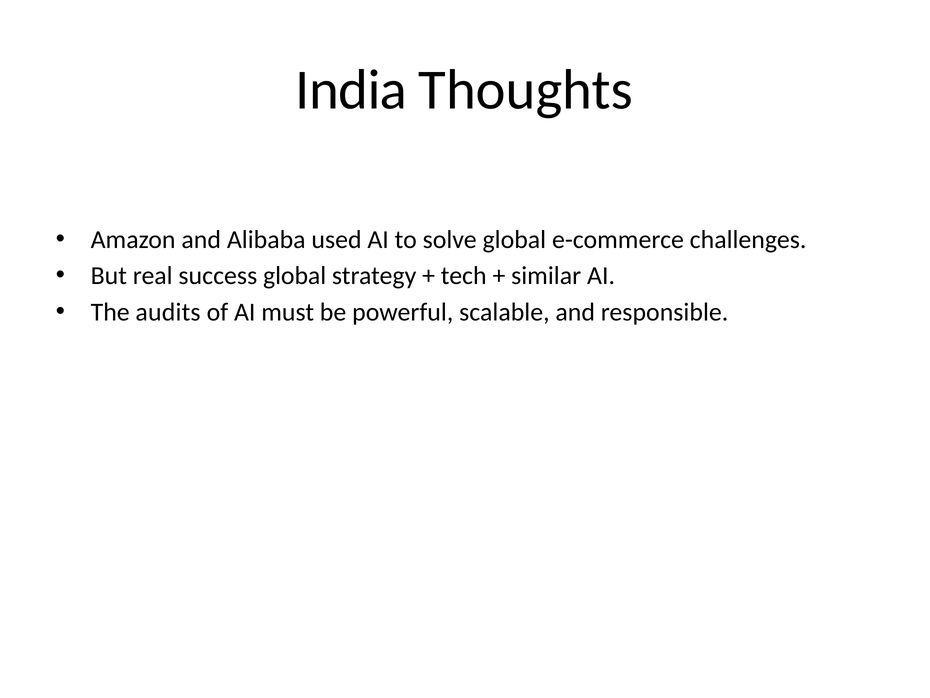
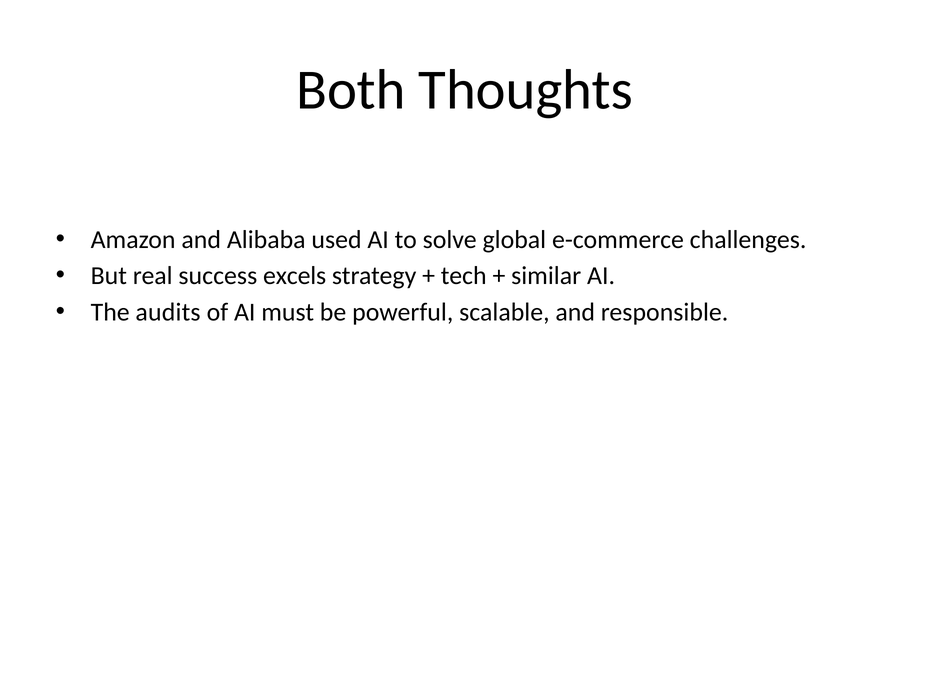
India: India -> Both (351, 90)
success global: global -> excels (295, 276)
